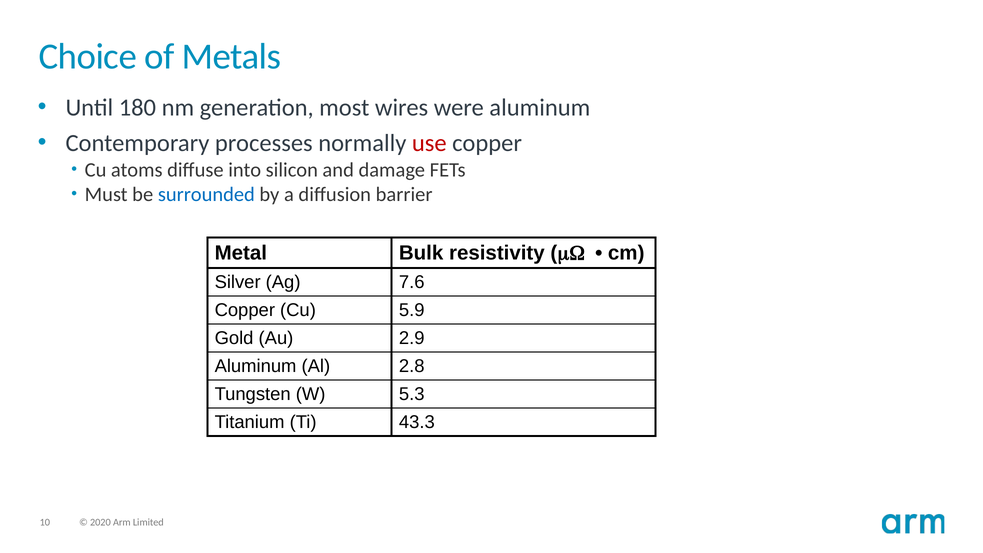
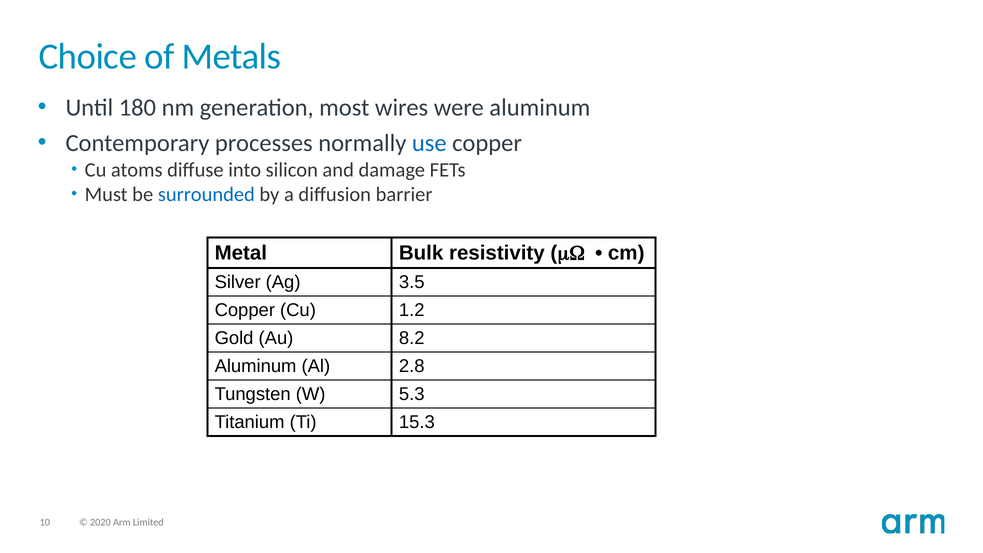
use colour: red -> blue (429, 143)
7.6: 7.6 -> 3.5 (412, 282)
5.9: 5.9 -> 1.2 (412, 310)
2.9: 2.9 -> 8.2 (412, 338)
43.3: 43.3 -> 15.3 (417, 422)
